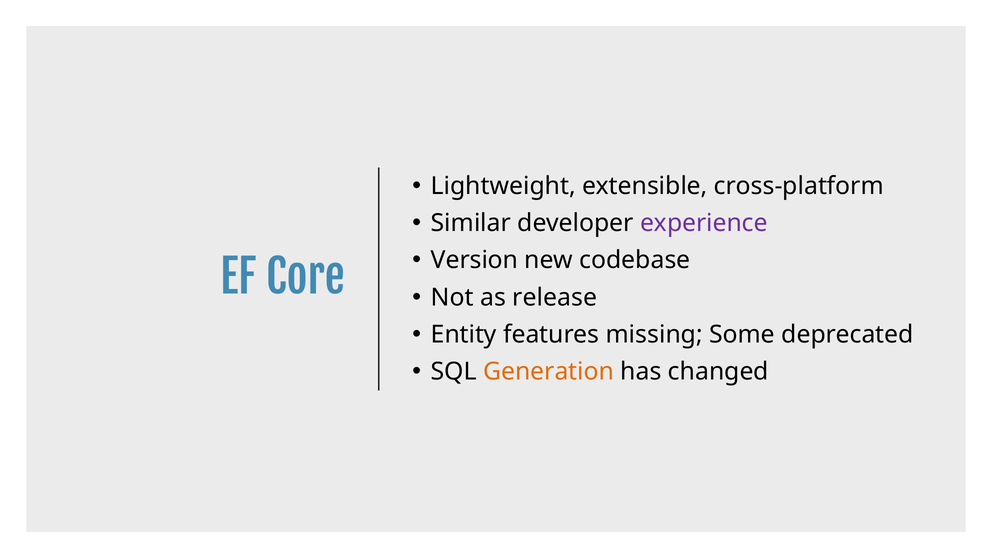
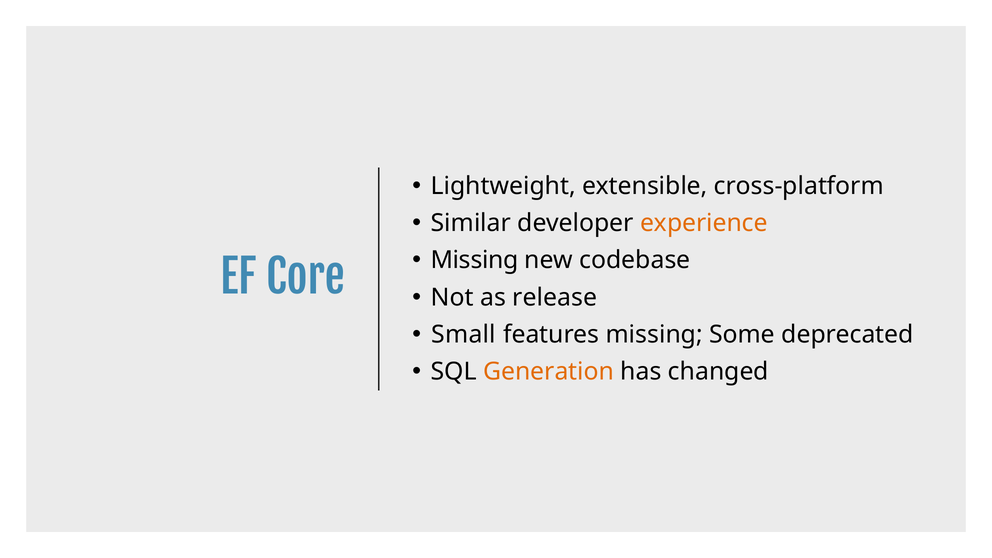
experience colour: purple -> orange (704, 223)
Version: Version -> Missing (475, 260)
Entity: Entity -> Small (464, 334)
